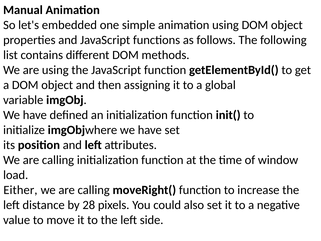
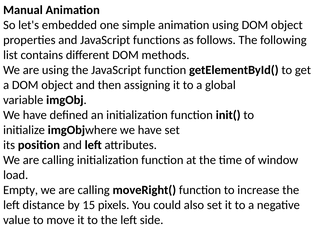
Either: Either -> Empty (21, 190)
28: 28 -> 15 (89, 205)
